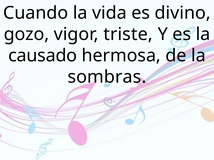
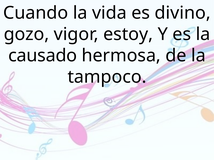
triste: triste -> estoy (128, 34)
sombras: sombras -> tampoco (107, 77)
